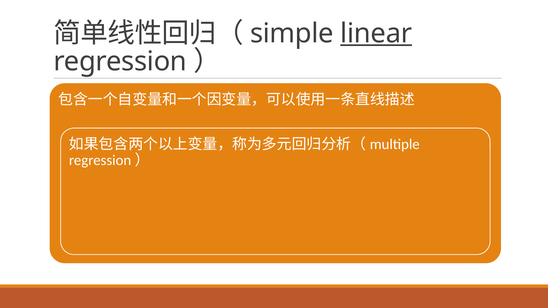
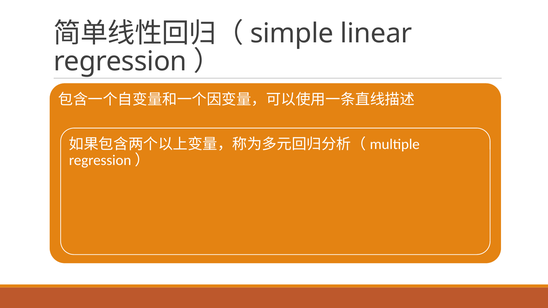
linear underline: present -> none (376, 33)
